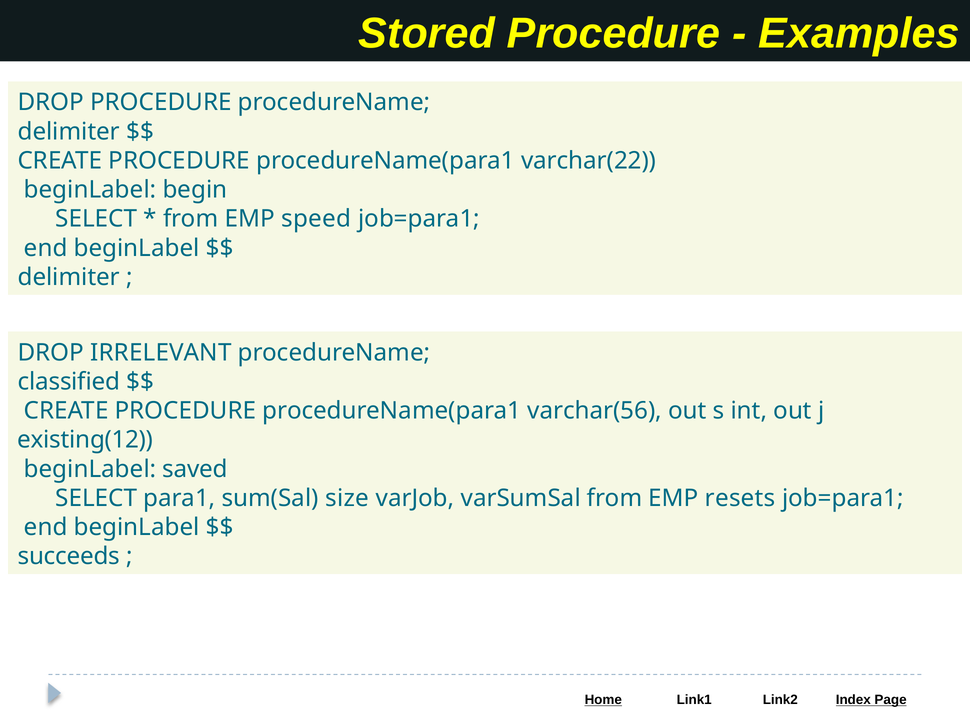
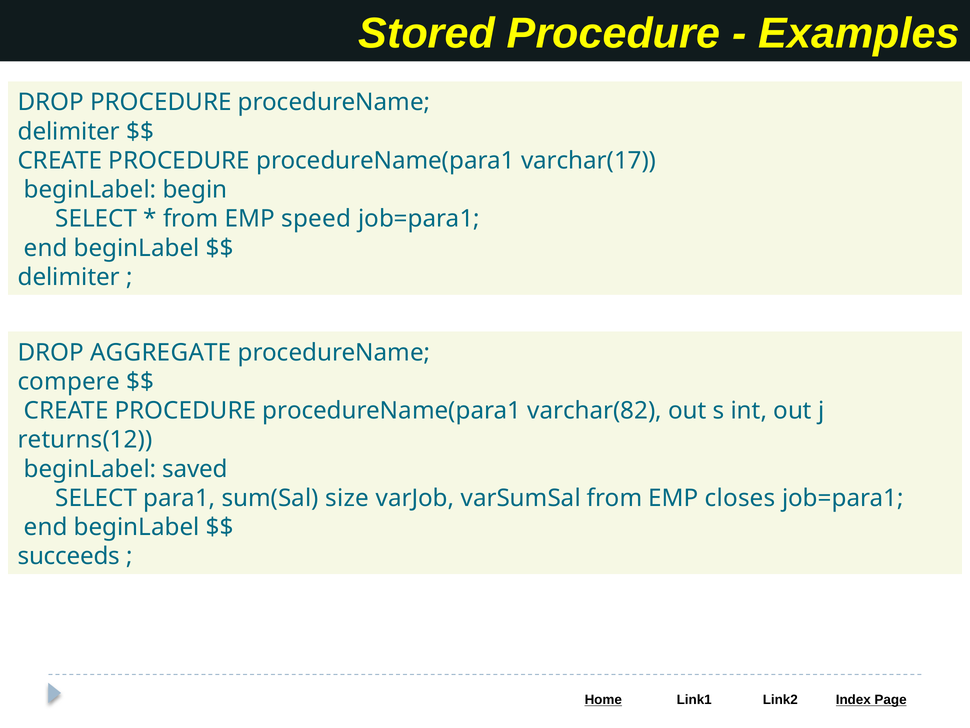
varchar(22: varchar(22 -> varchar(17 (589, 161)
IRRELEVANT: IRRELEVANT -> AGGREGATE (161, 352)
classified: classified -> compere (69, 381)
varchar(56: varchar(56 -> varchar(82 (595, 411)
existing(12: existing(12 -> returns(12 (85, 440)
resets: resets -> closes (740, 498)
